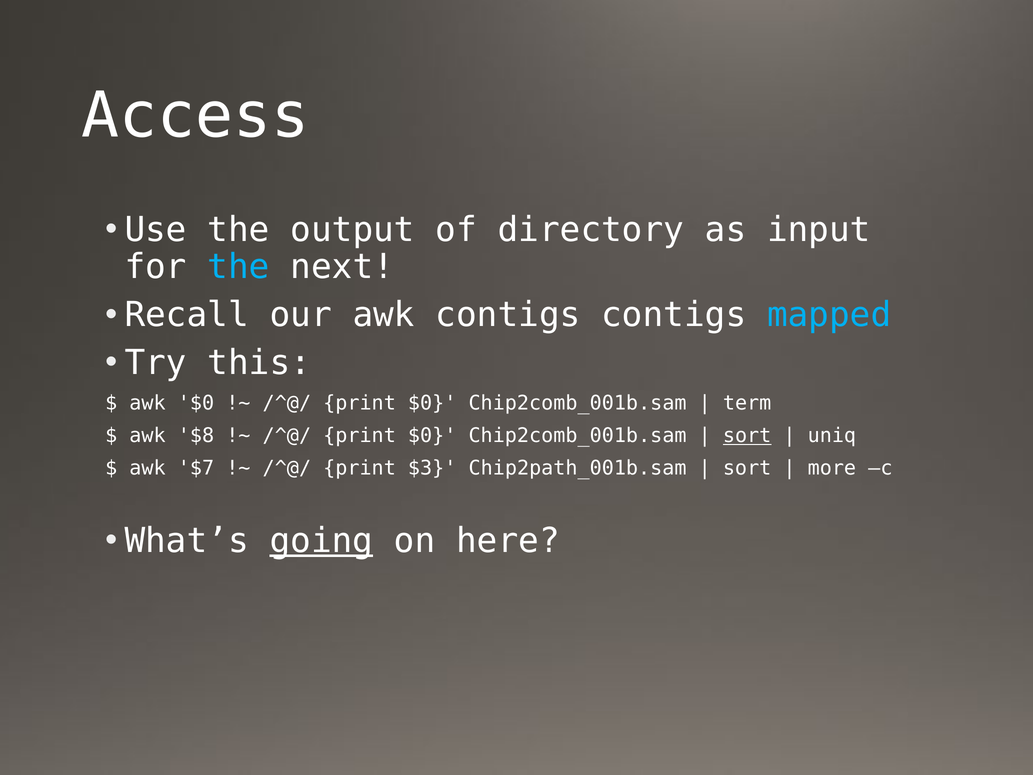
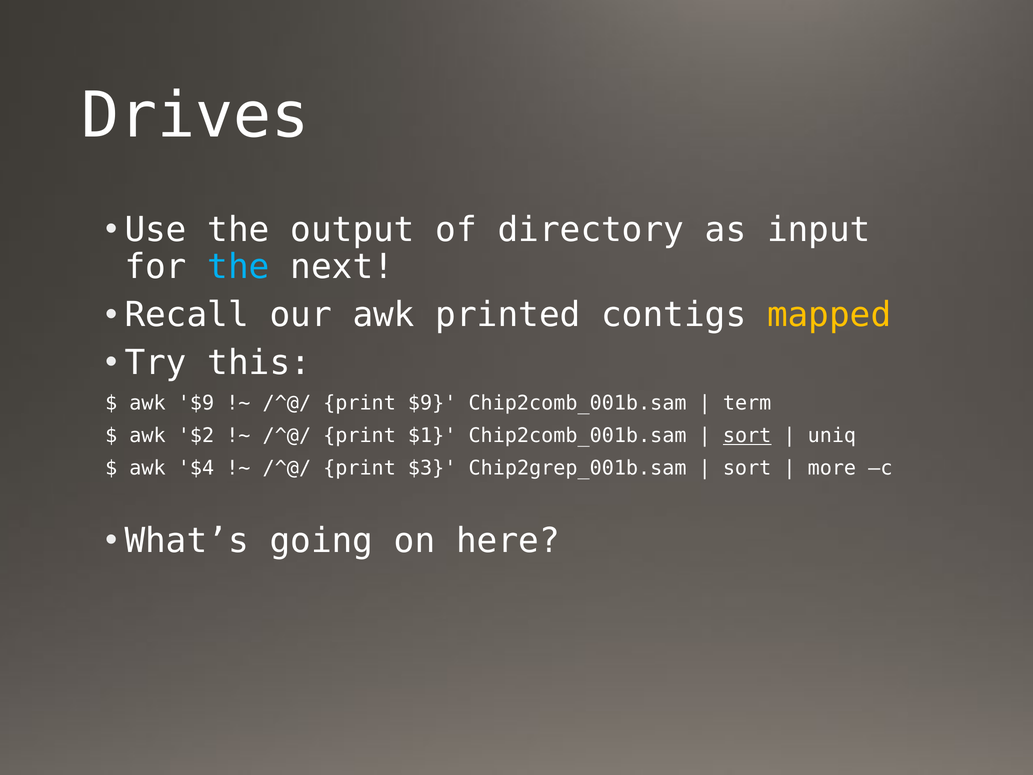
Access: Access -> Drives (195, 116)
awk contigs: contigs -> printed (508, 315)
mapped colour: light blue -> yellow (829, 315)
awk $0: $0 -> $9 (196, 403)
$0: $0 -> $9 (432, 403)
$8: $8 -> $2 (196, 436)
$0: $0 -> $1 (432, 436)
$7: $7 -> $4 (196, 468)
Chip2path_001b.sam: Chip2path_001b.sam -> Chip2grep_001b.sam (578, 468)
going underline: present -> none (321, 541)
